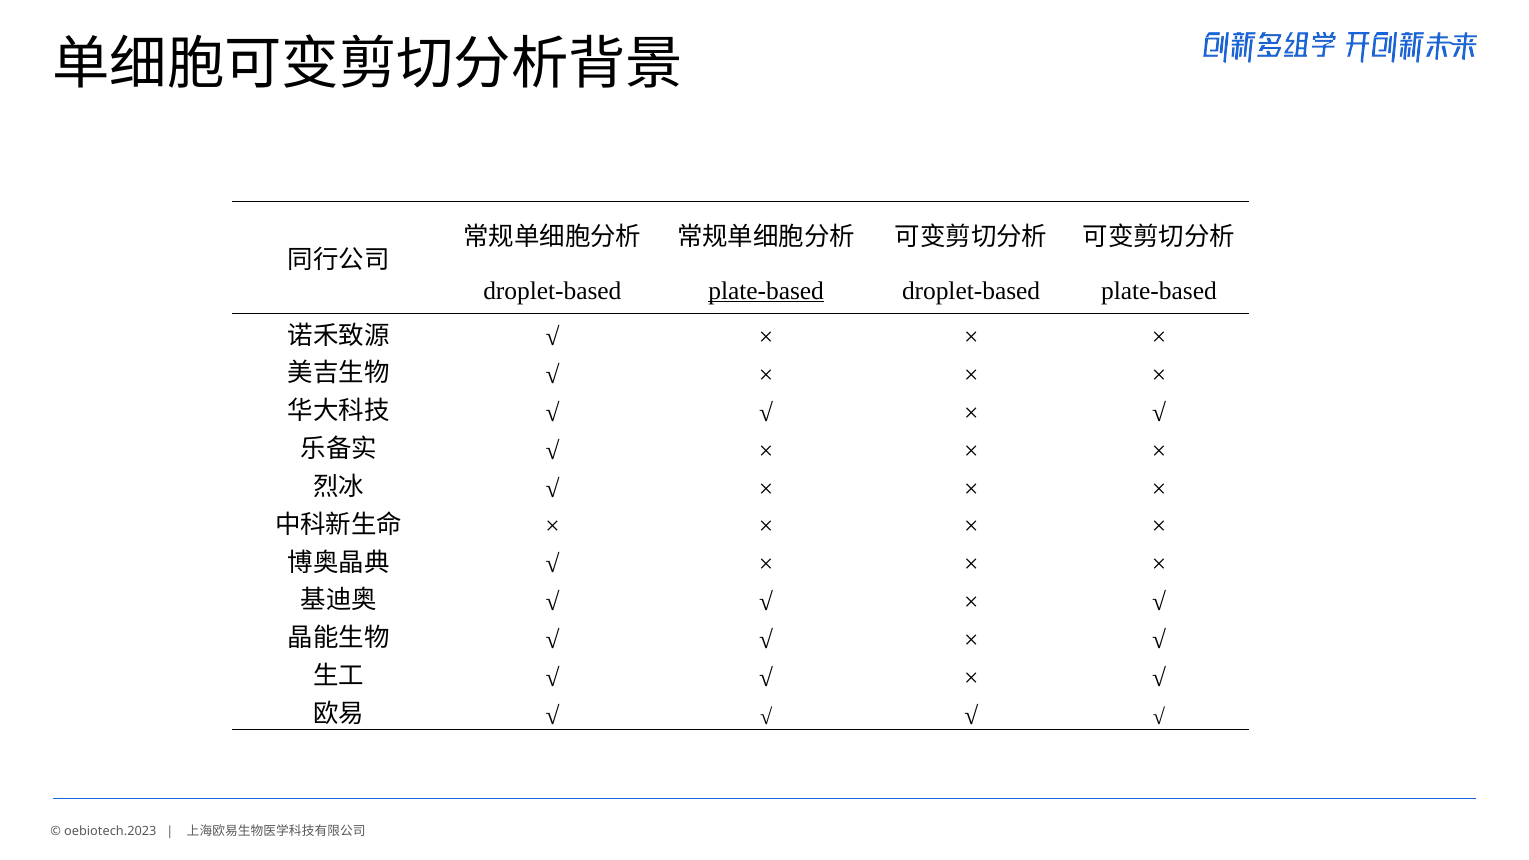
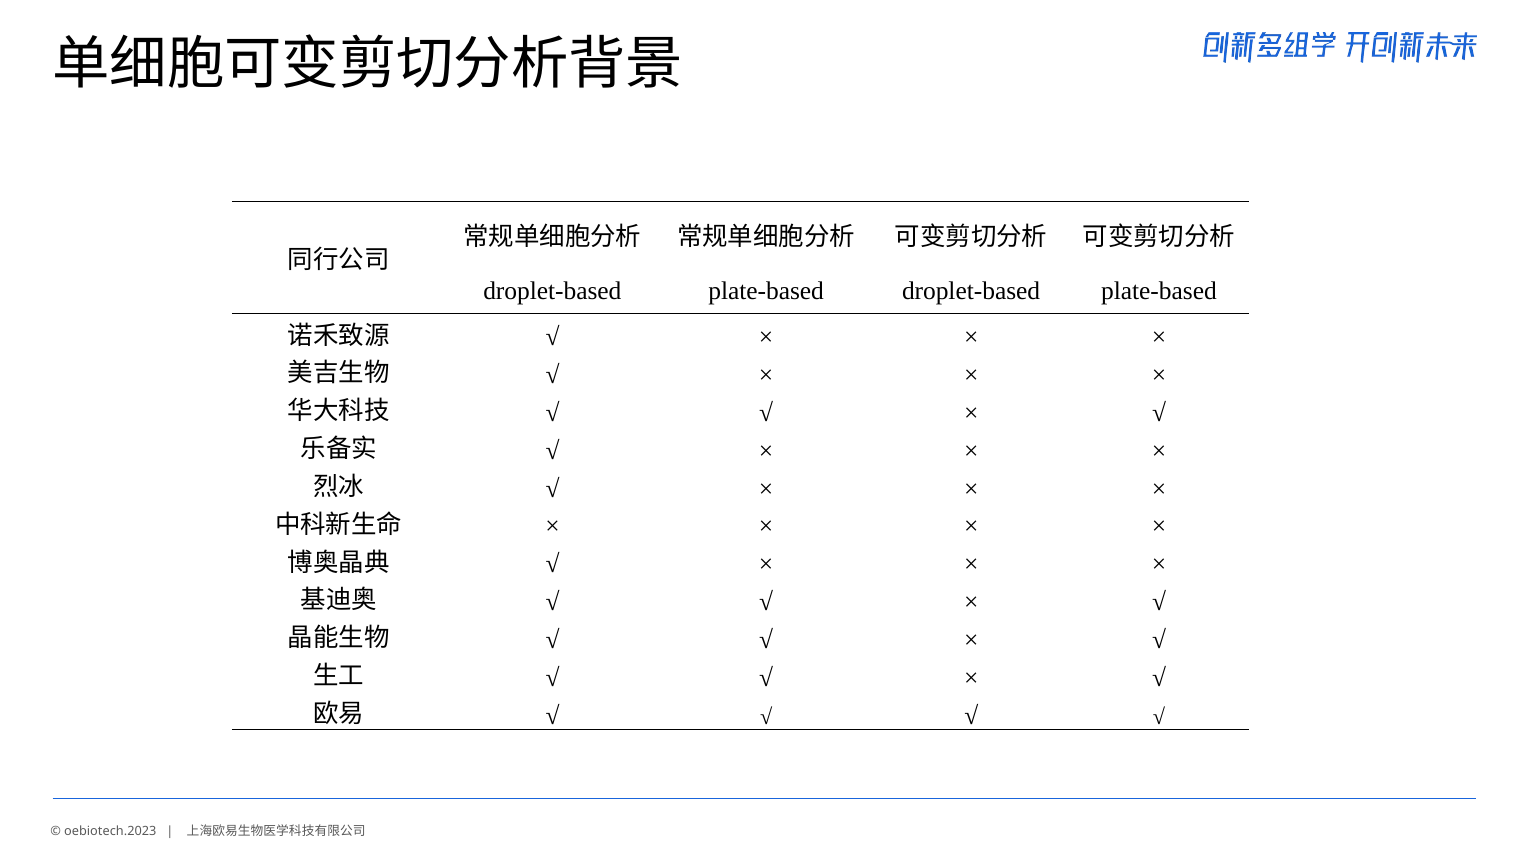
plate-based underline: present -> none (766, 291)
